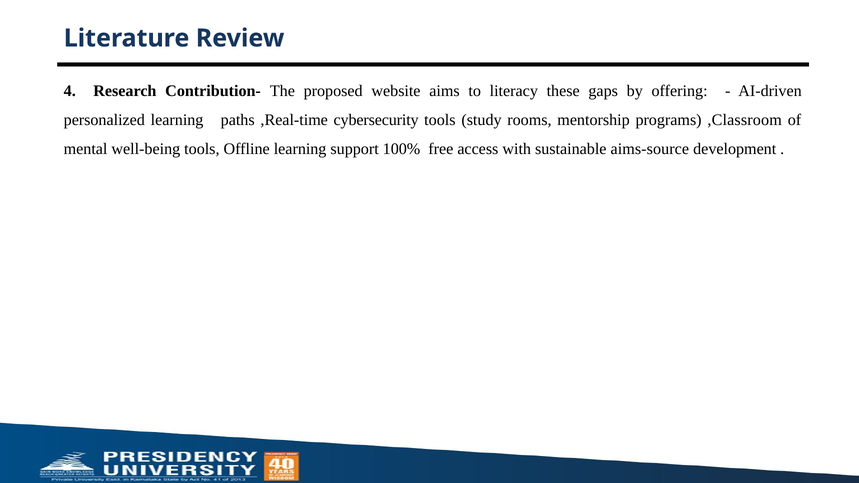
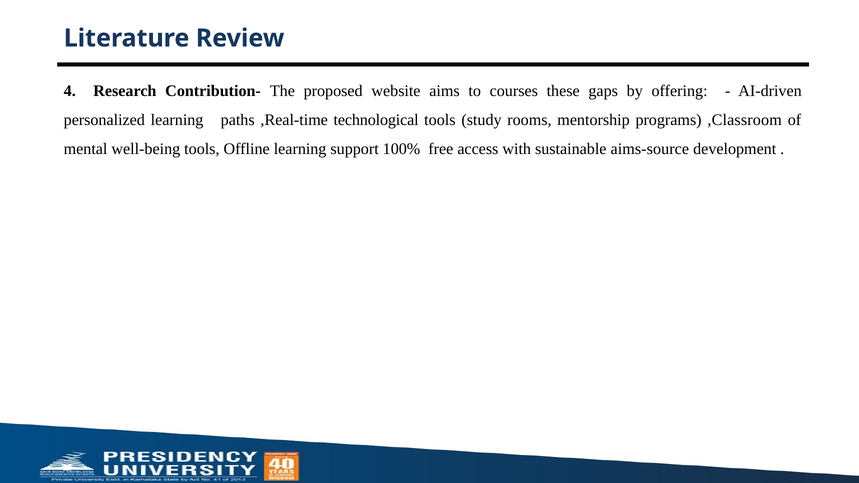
literacy: literacy -> courses (514, 91)
cybersecurity: cybersecurity -> technological (376, 120)
